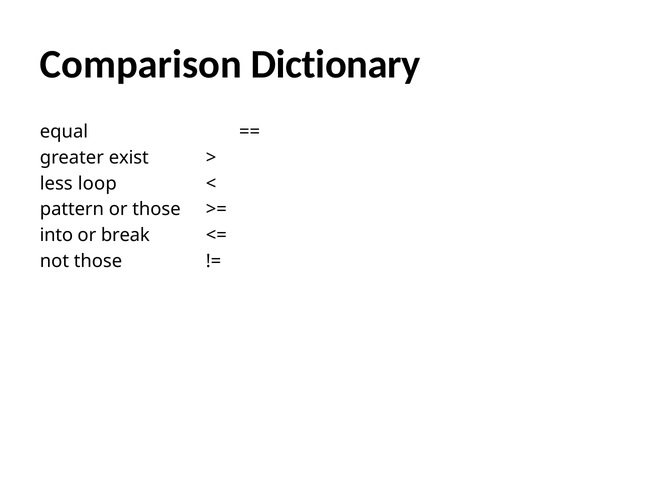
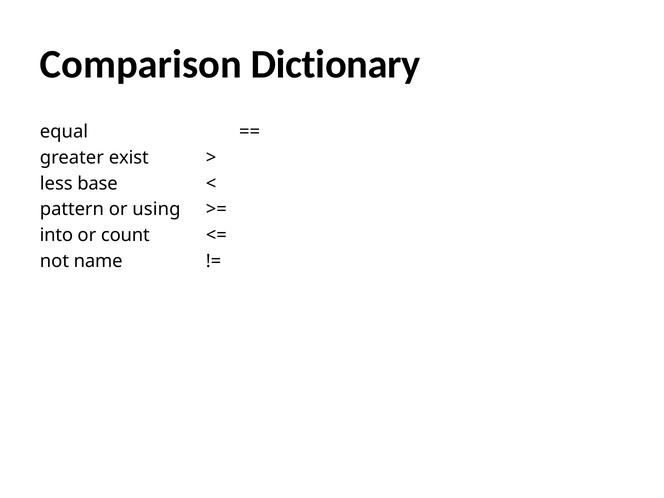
loop: loop -> base (97, 184)
or those: those -> using (156, 209)
break: break -> count (125, 235)
not those: those -> name (98, 261)
